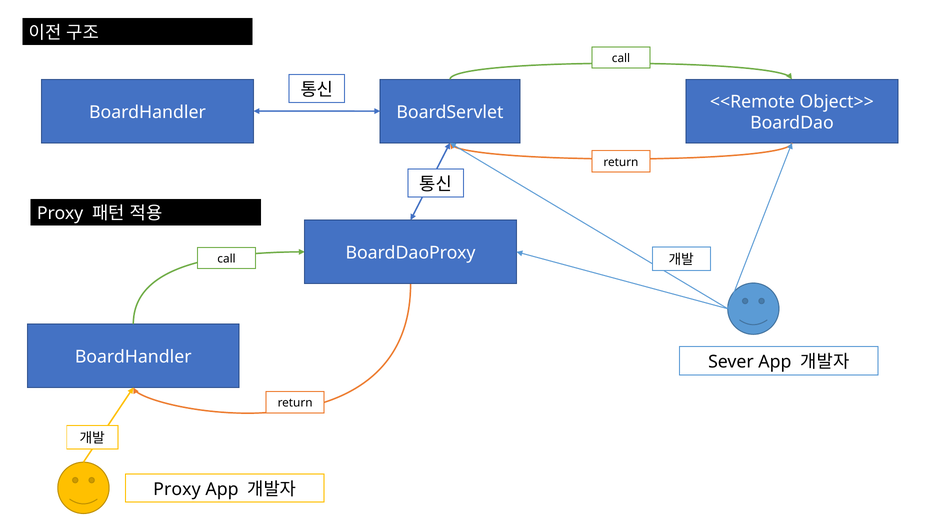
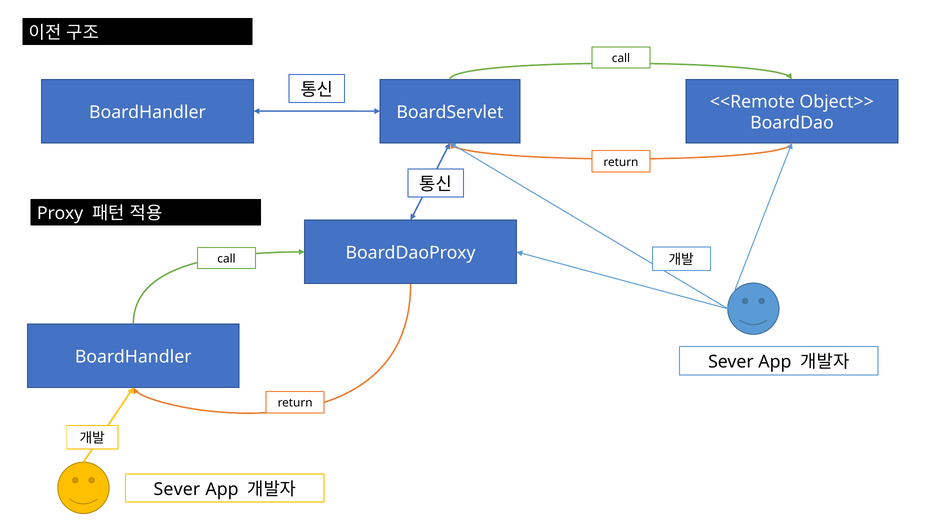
Proxy: Proxy -> Sever (177, 489)
